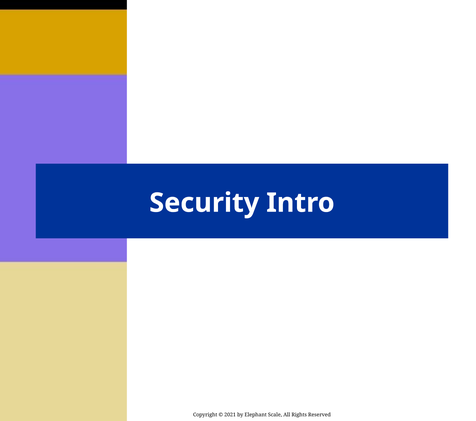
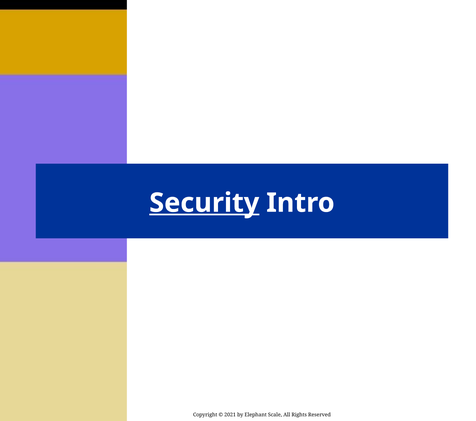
Security underline: none -> present (204, 203)
